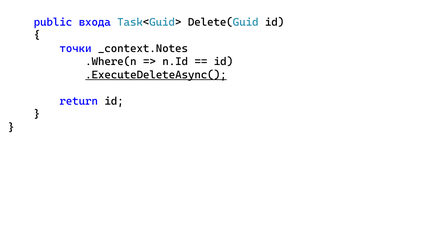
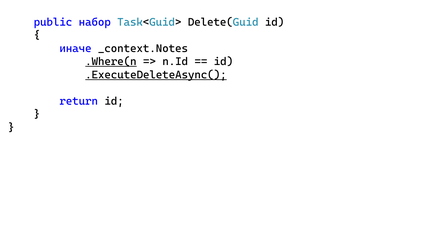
входа: входа -> набор (95, 22)
точки: точки -> иначе (76, 48)
.Where(n underline: none -> present (111, 62)
